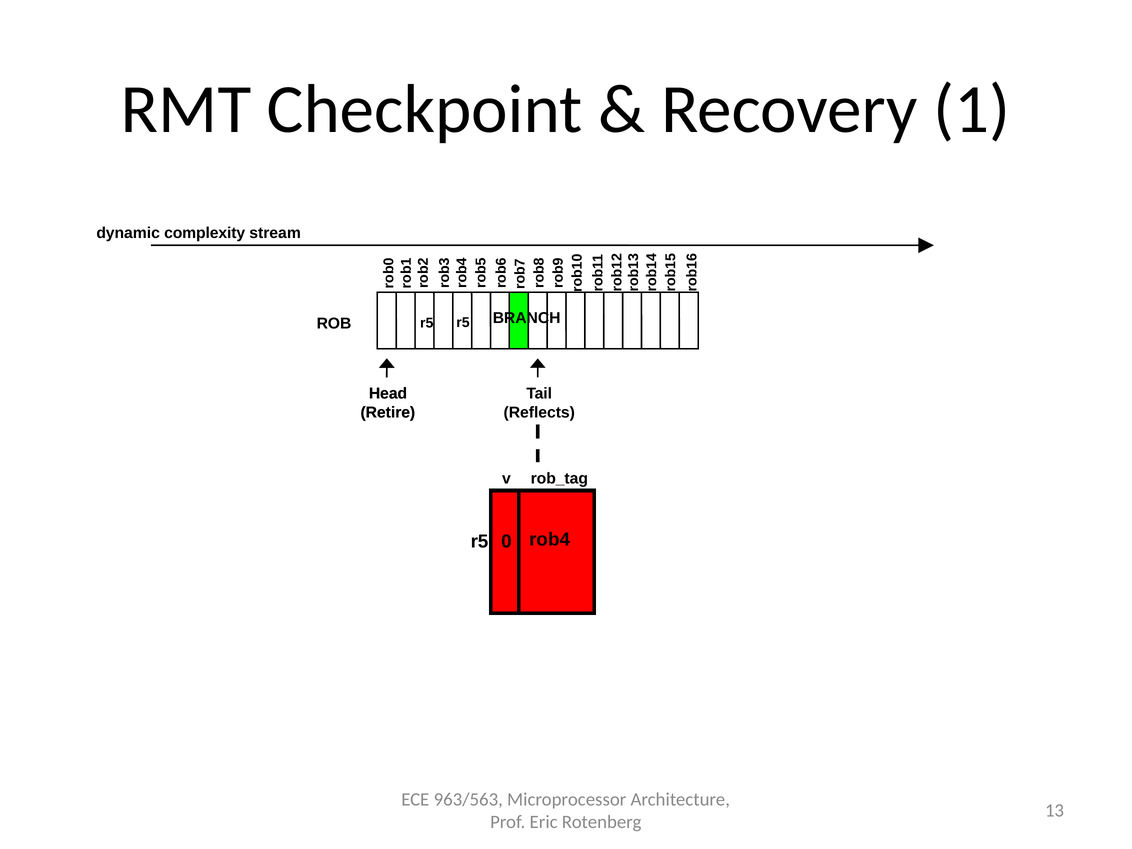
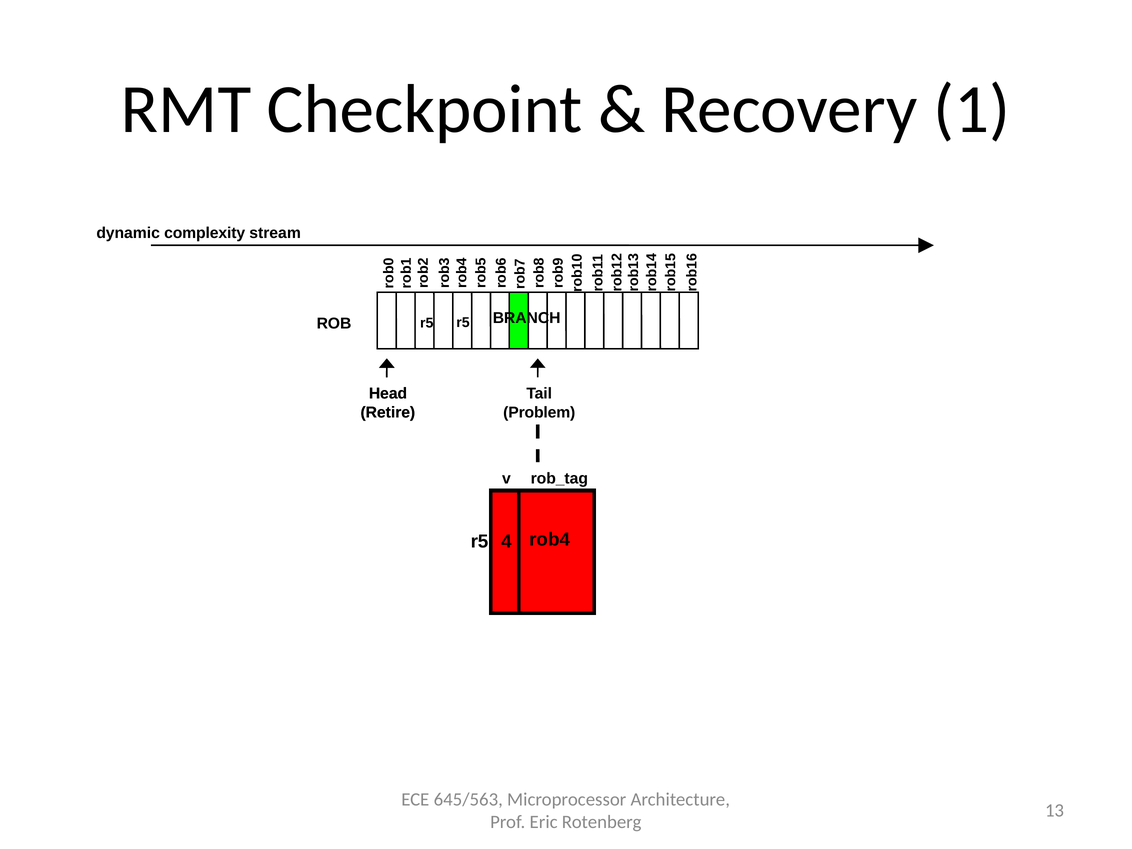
Reflects: Reflects -> Problem (539, 412)
r5 0: 0 -> 4 (506, 541)
963/563: 963/563 -> 645/563 (468, 799)
